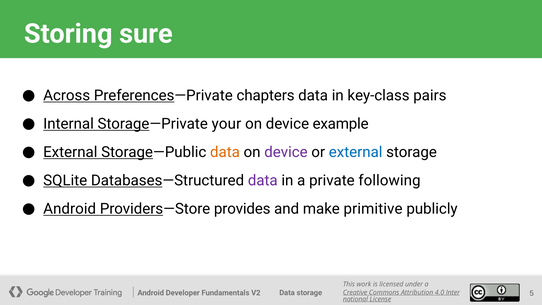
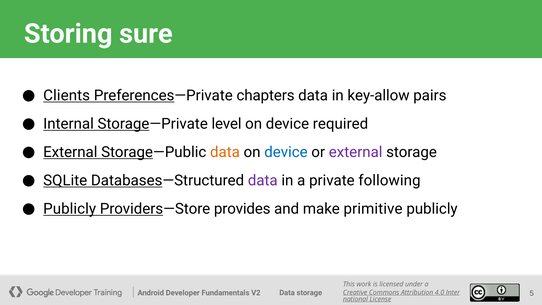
Across: Across -> Clients (67, 96)
key-class: key-class -> key-allow (379, 96)
your: your -> level (227, 124)
example: example -> required (341, 124)
device colour: purple -> blue (286, 152)
external colour: blue -> purple (356, 152)
Android: Android -> Publicly (70, 209)
